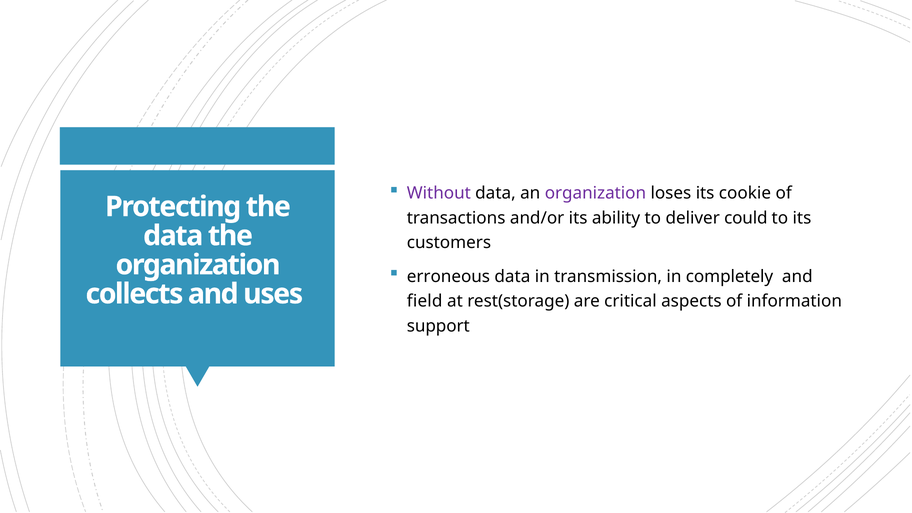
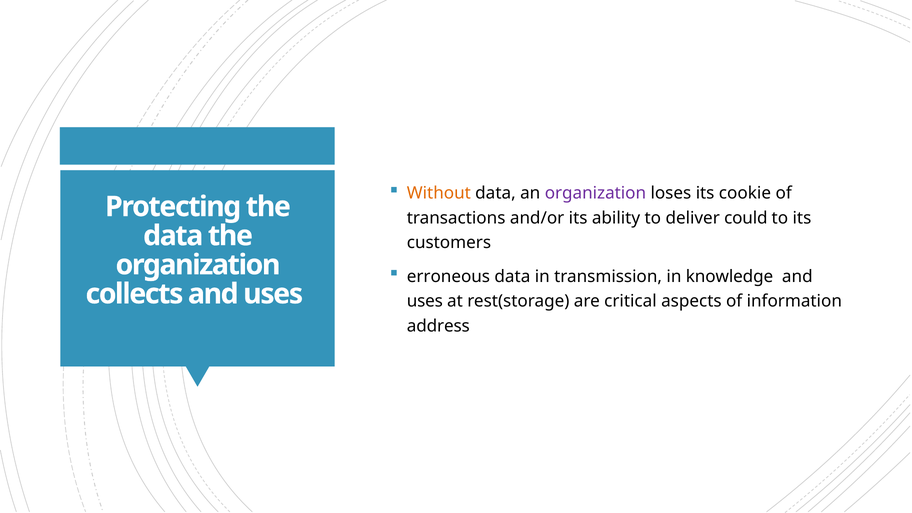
Without colour: purple -> orange (439, 193)
completely: completely -> knowledge (730, 277)
field: field -> uses (425, 301)
support: support -> address (438, 326)
